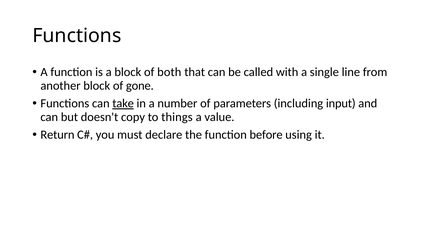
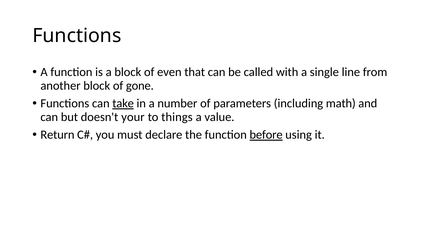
both: both -> even (169, 72)
input: input -> math (341, 103)
copy: copy -> your (133, 117)
before underline: none -> present (266, 135)
